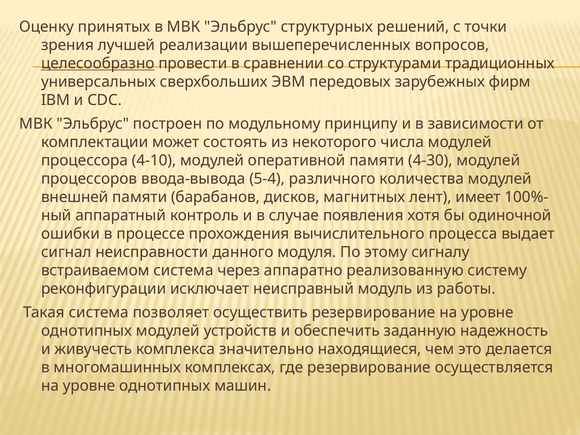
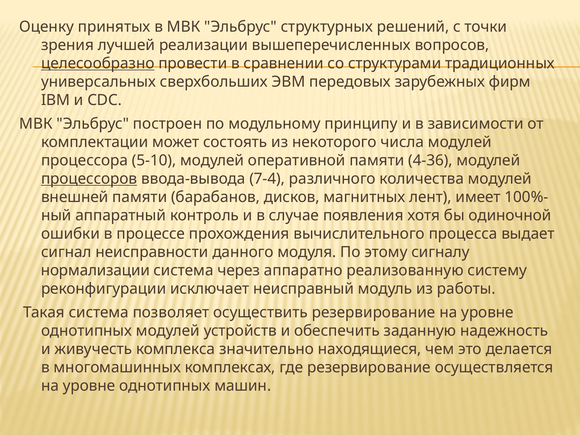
4-10: 4-10 -> 5-10 (154, 160)
4-30: 4-30 -> 4-36 (430, 160)
процессоров underline: none -> present (89, 179)
5-4: 5-4 -> 7-4 (267, 179)
встраиваемом: встраиваемом -> нормализации (95, 271)
